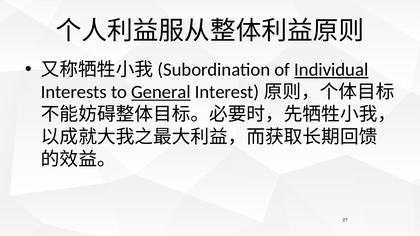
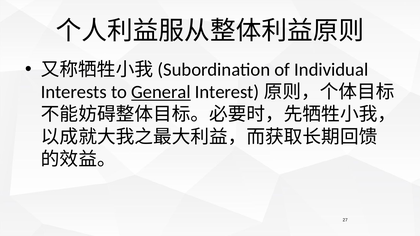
Individual underline: present -> none (331, 70)
